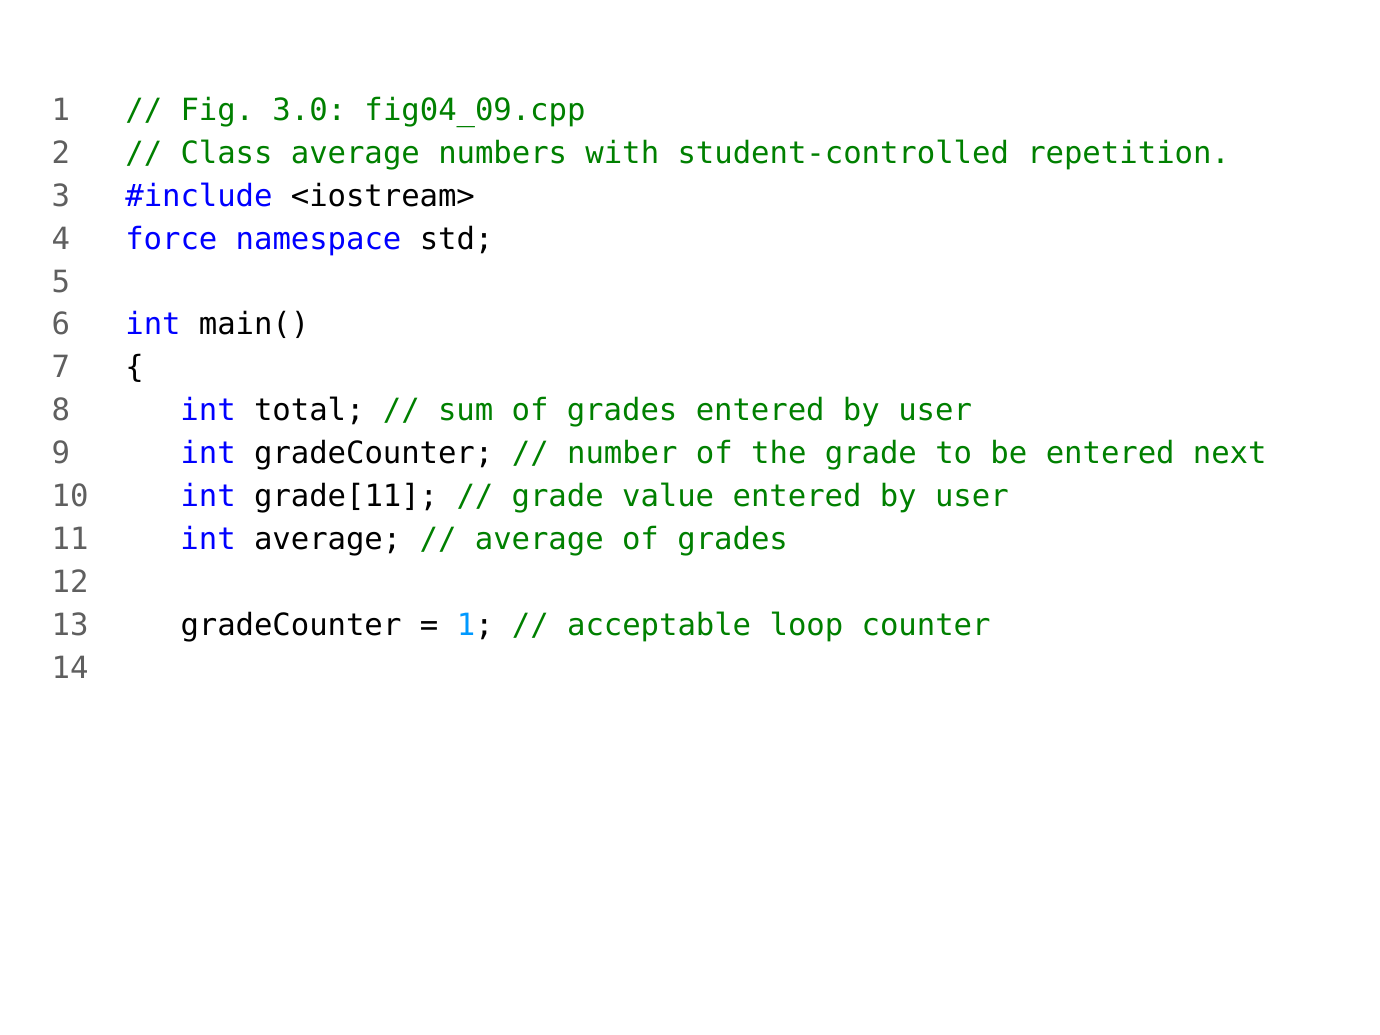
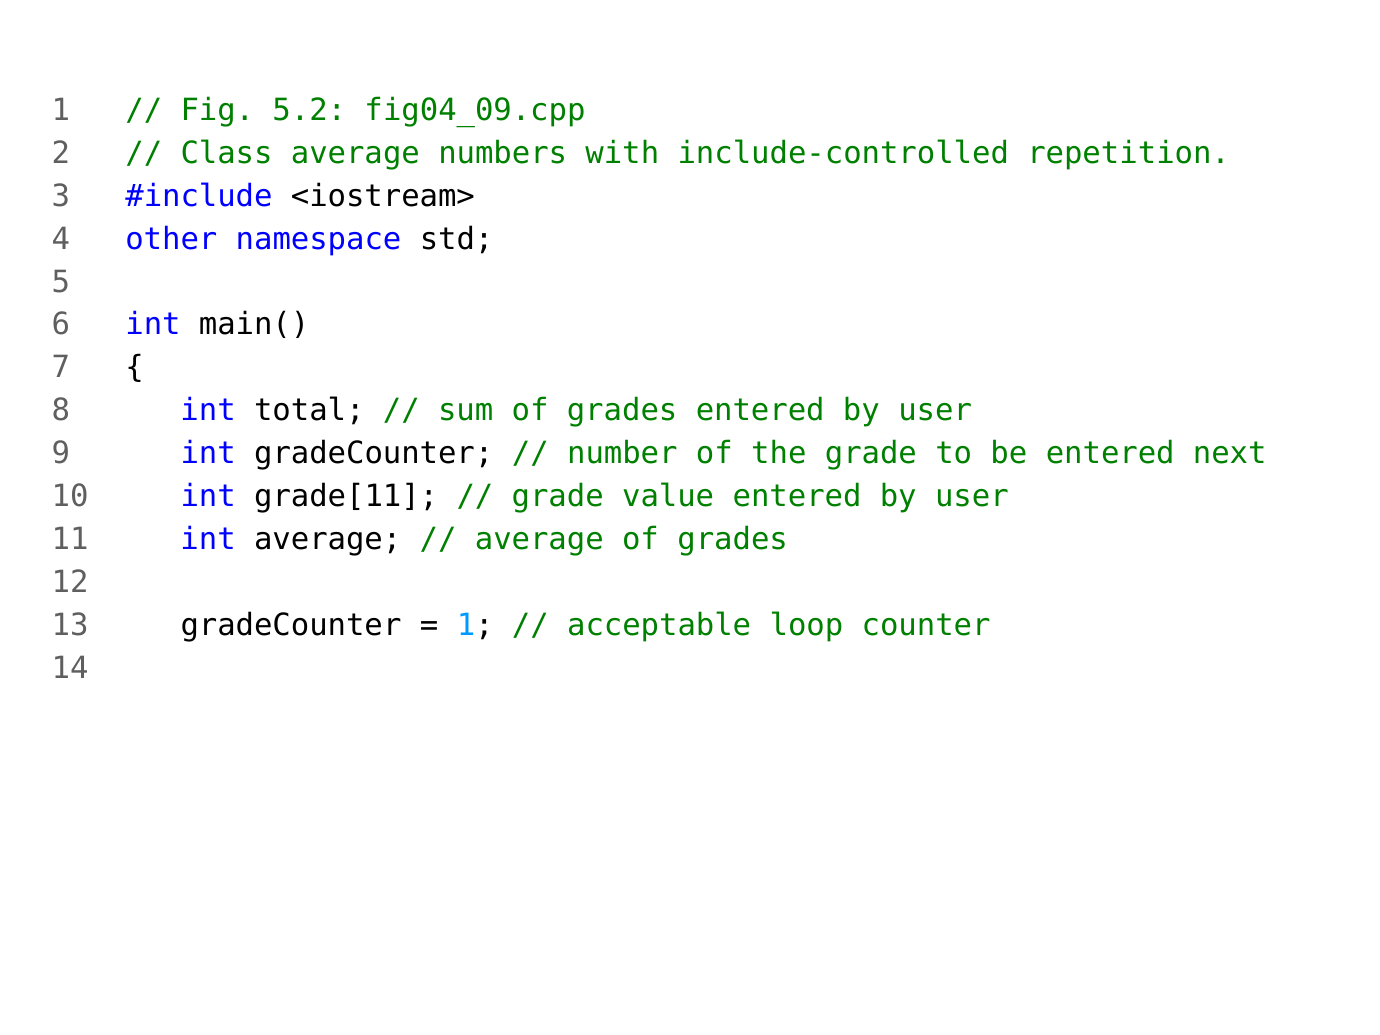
3.0: 3.0 -> 5.2 (309, 110)
student-controlled: student-controlled -> include-controlled (843, 153)
force: force -> other (171, 239)
